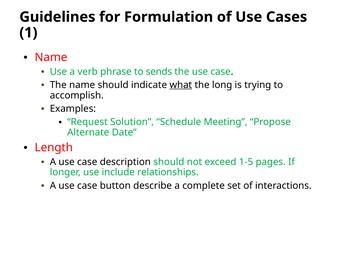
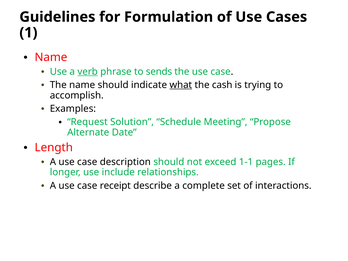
verb underline: none -> present (88, 72)
long: long -> cash (222, 85)
1-5: 1-5 -> 1-1 (246, 162)
button: button -> receipt (115, 186)
